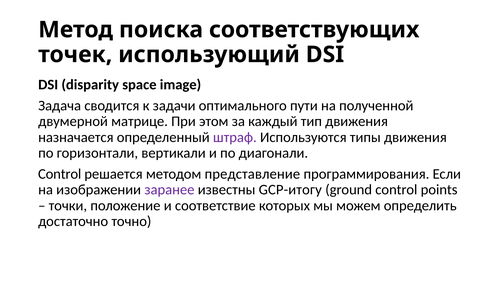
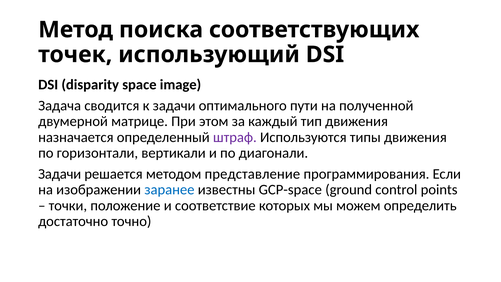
Control: Control -> Задачи (60, 174)
заранее colour: purple -> blue (169, 190)
GCP-итогу: GCP-итогу -> GCP-space (290, 190)
